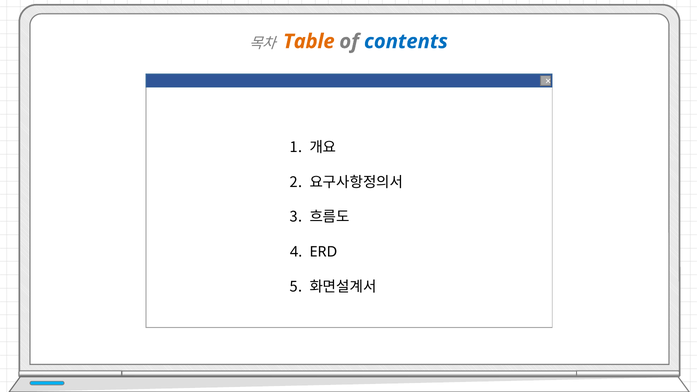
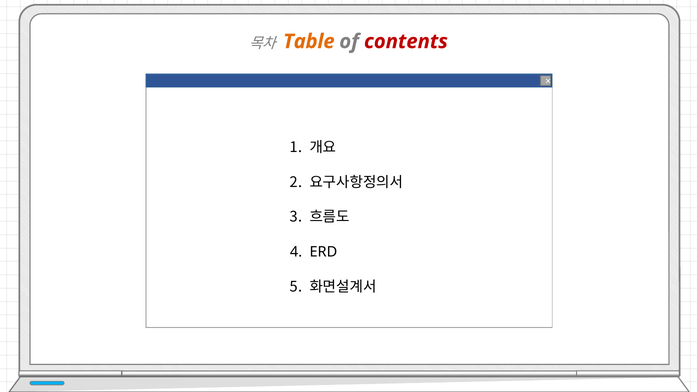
contents colour: blue -> red (406, 41)
